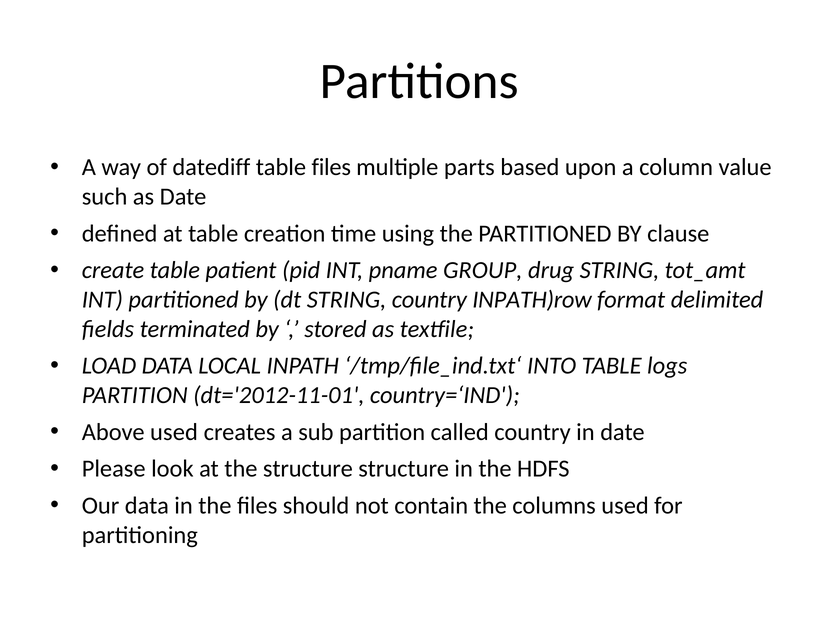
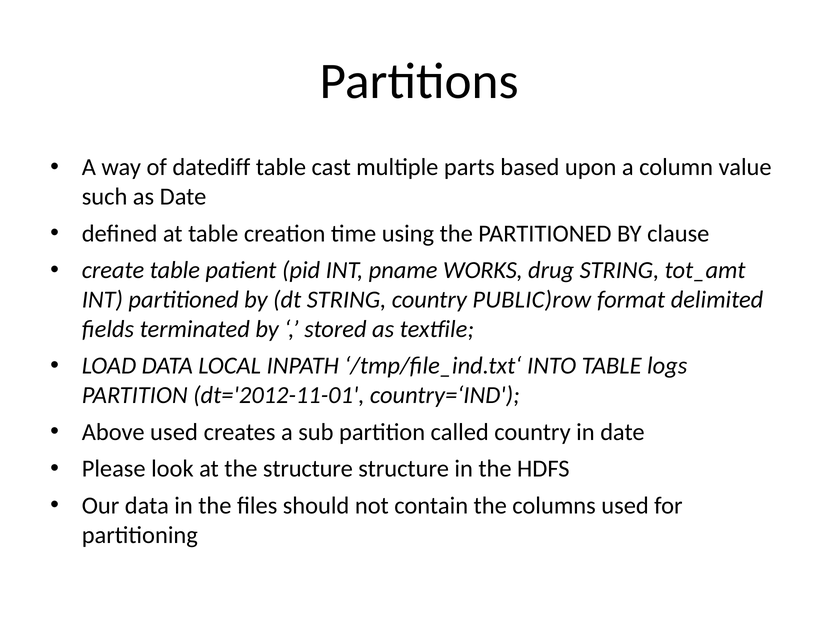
table files: files -> cast (331, 167)
GROUP: GROUP -> WORKS (483, 270)
INPATH)row: INPATH)row -> PUBLIC)row (532, 300)
